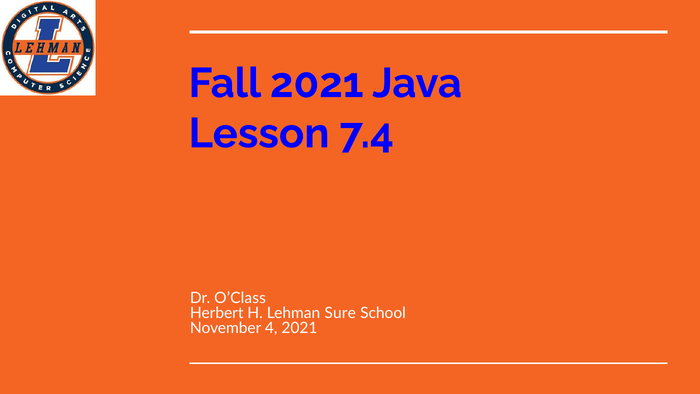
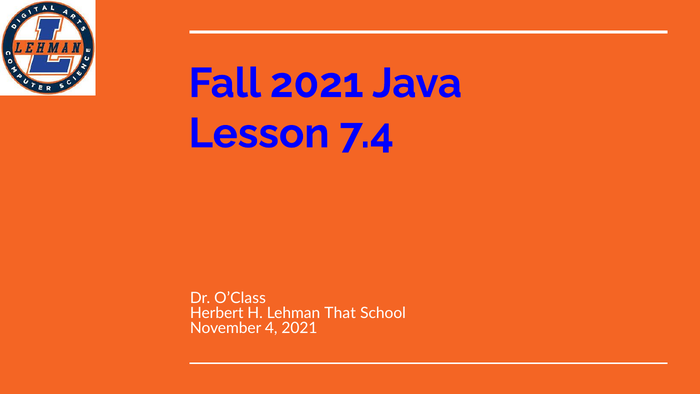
Sure: Sure -> That (340, 313)
